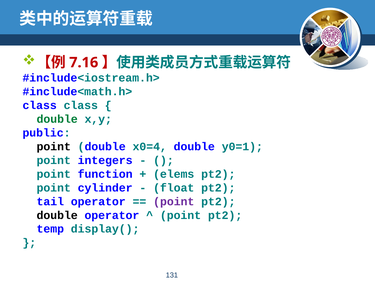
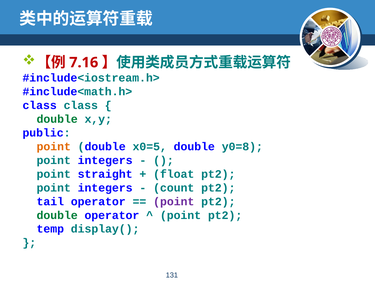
point colour: black -> orange (54, 147)
x0=4: x0=4 -> x0=5 (150, 147)
y0=1: y0=1 -> y0=8 (242, 147)
function: function -> straight (105, 174)
elems: elems -> float (174, 174)
cylinder: cylinder -> integers (105, 188)
float: float -> count (174, 188)
double colour: black -> green (57, 215)
